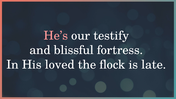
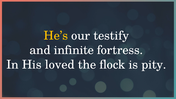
He’s colour: pink -> yellow (56, 36)
blissful: blissful -> infinite (74, 50)
late: late -> pity (154, 65)
